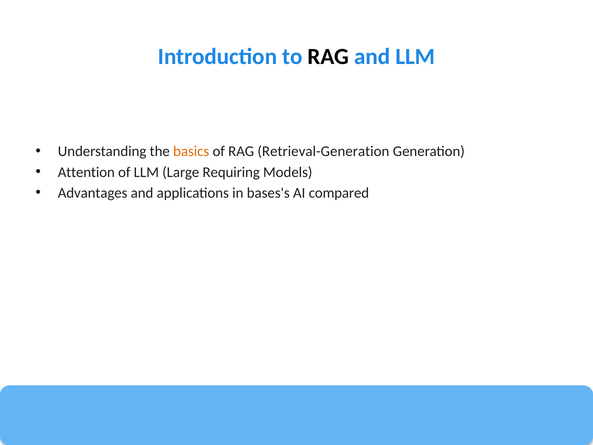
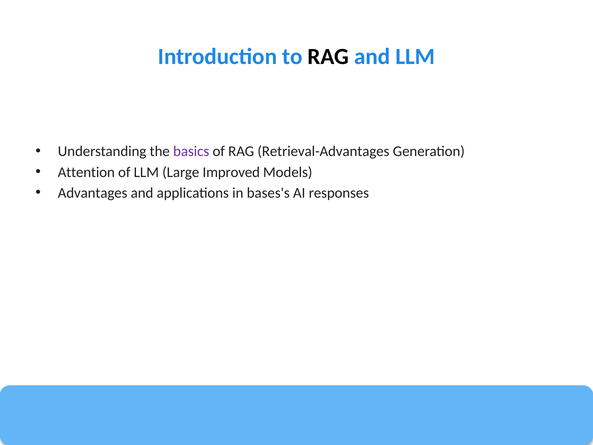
basics colour: orange -> purple (191, 151)
Retrieval-Generation: Retrieval-Generation -> Retrieval-Advantages (323, 151)
Requiring: Requiring -> Improved (231, 172)
compared: compared -> responses (339, 193)
